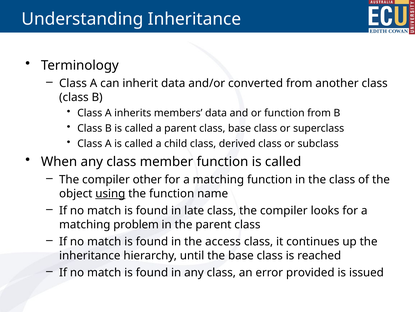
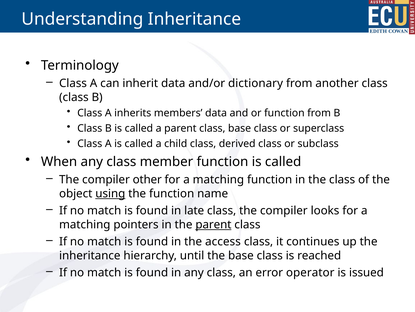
converted: converted -> dictionary (256, 83)
problem: problem -> pointers (136, 224)
parent underline: none -> present (213, 224)
provided: provided -> operator (310, 272)
